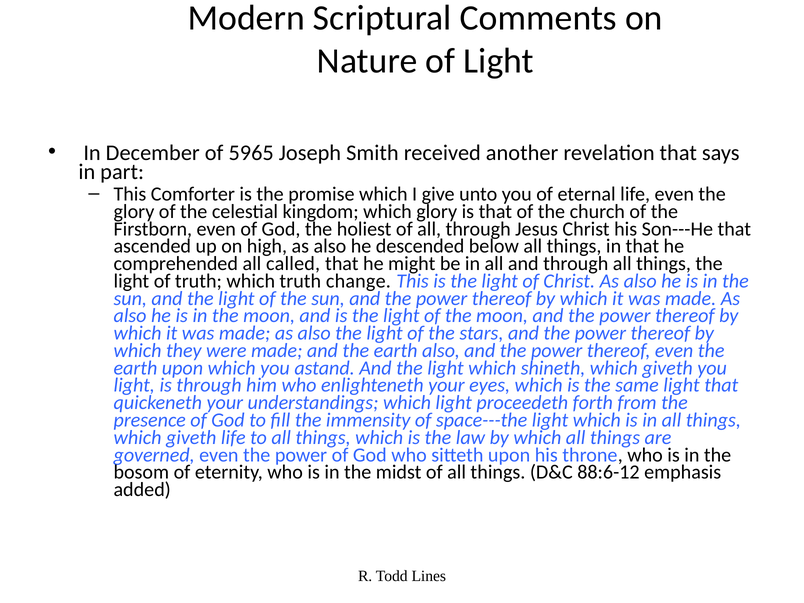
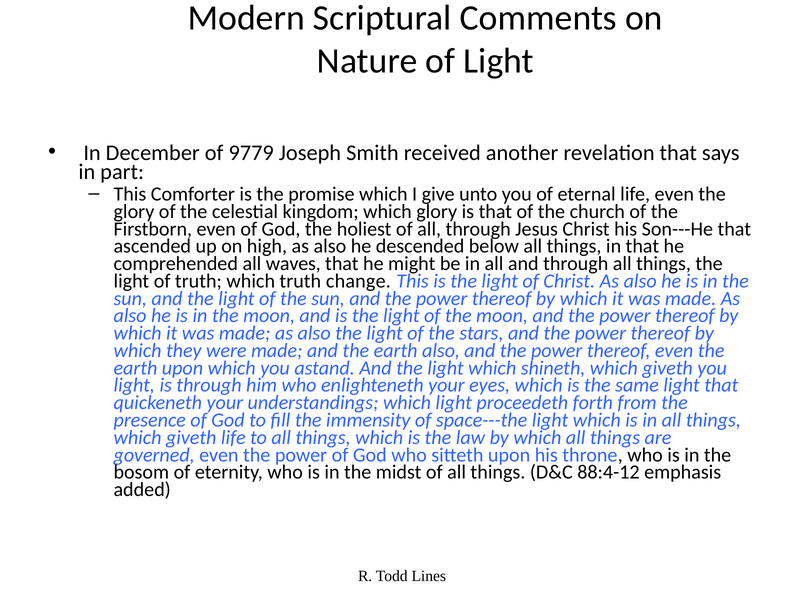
5965: 5965 -> 9779 (251, 153)
called: called -> waves (293, 264)
88:6-12: 88:6-12 -> 88:4-12 (608, 472)
